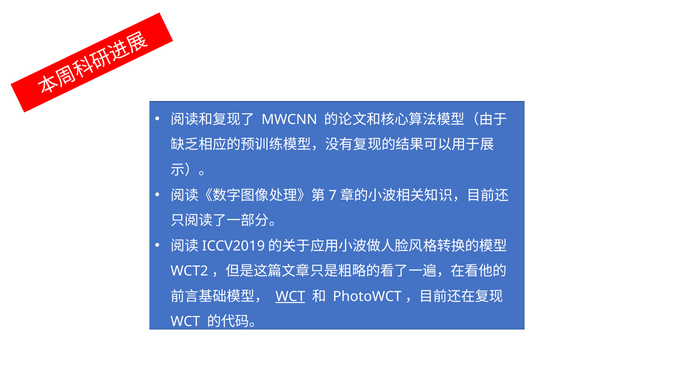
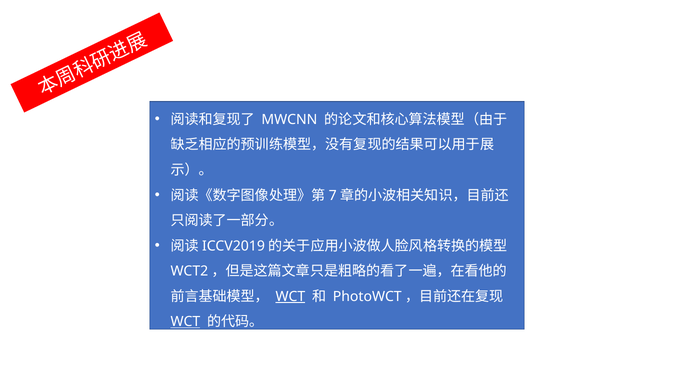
WCT underline: none -> present (185, 322)
